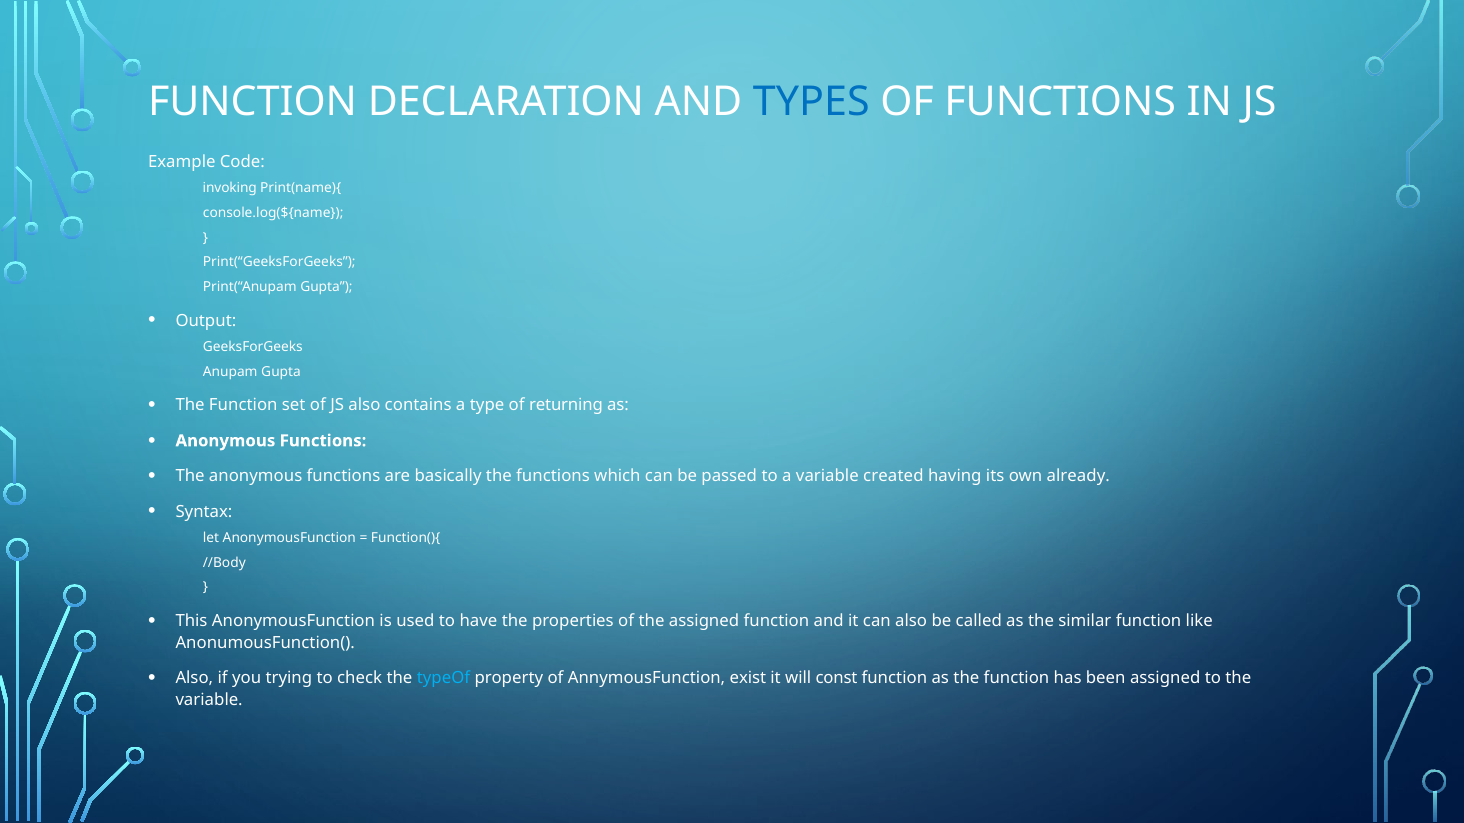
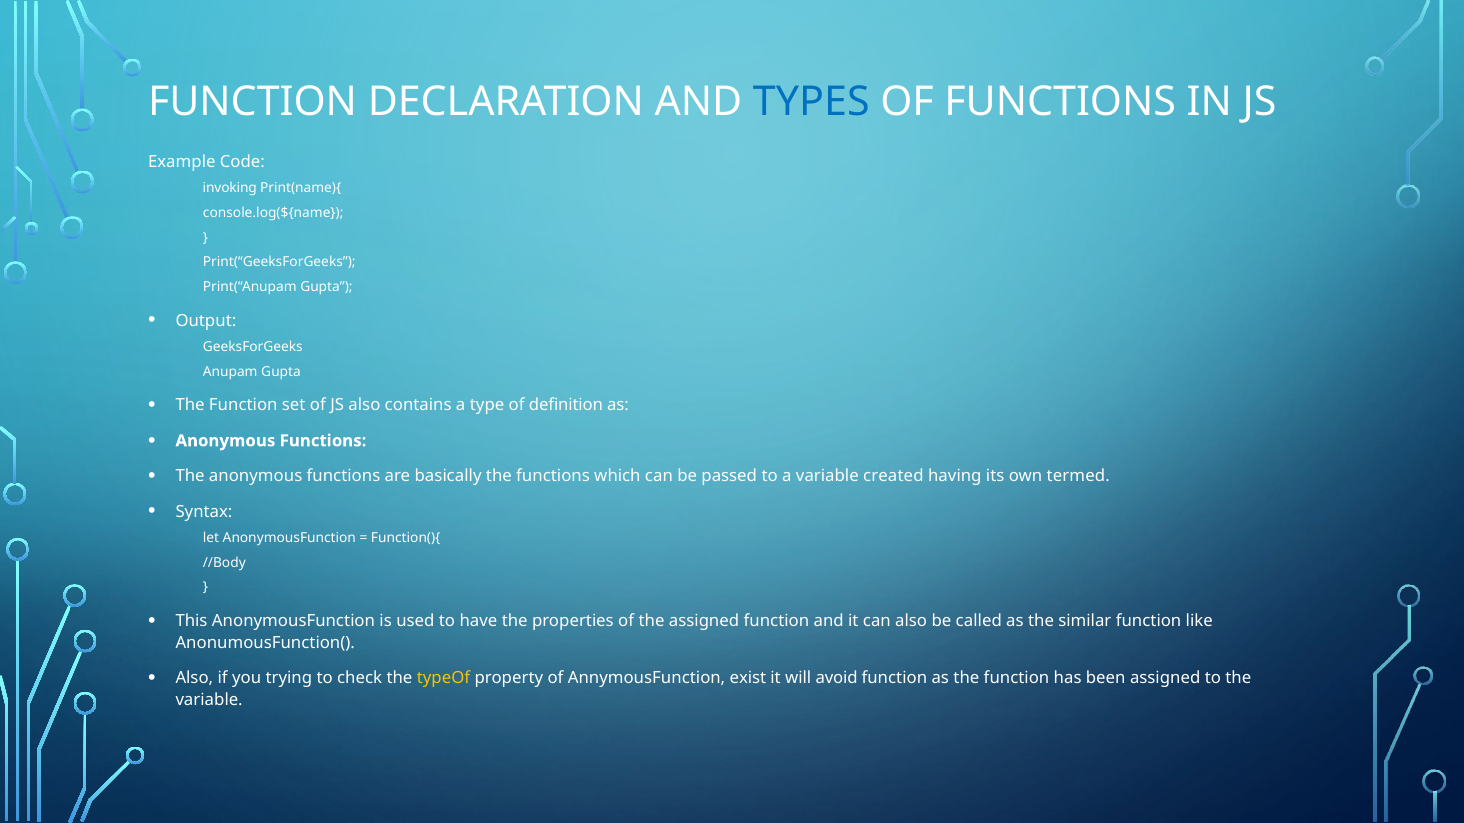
returning: returning -> definition (566, 406)
already: already -> termed (1078, 476)
typeOf colour: light blue -> yellow (443, 679)
const: const -> avoid (837, 679)
